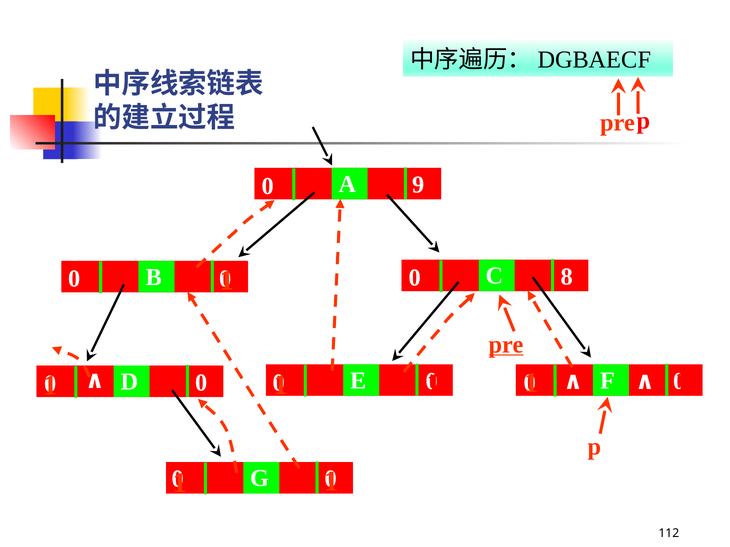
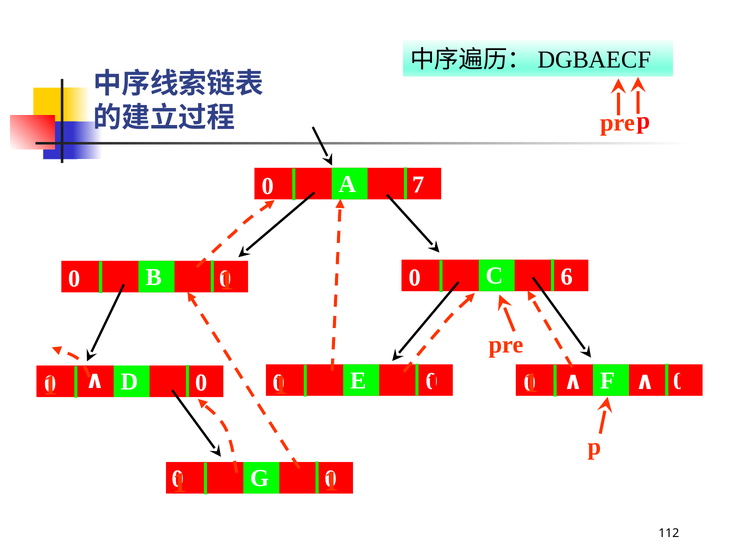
9: 9 -> 7 (418, 185)
8: 8 -> 6 (567, 277)
pre underline: present -> none (506, 345)
